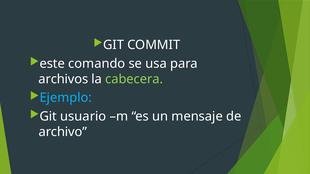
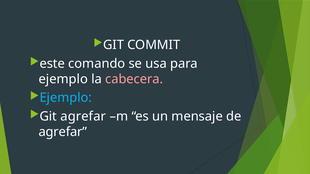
archivos: archivos -> ejemplo (63, 79)
cabecera colour: light green -> pink (134, 79)
Git usuario: usuario -> agrefar (83, 117)
archivo: archivo -> agrefar (63, 132)
